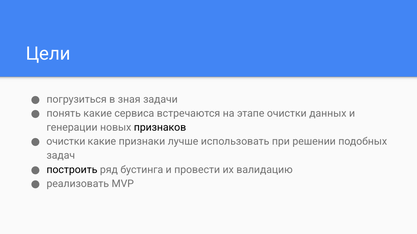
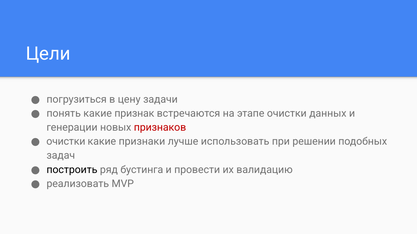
зная: зная -> цену (129, 100)
сервиса: сервиса -> признак (134, 114)
признаков colour: black -> red (160, 128)
